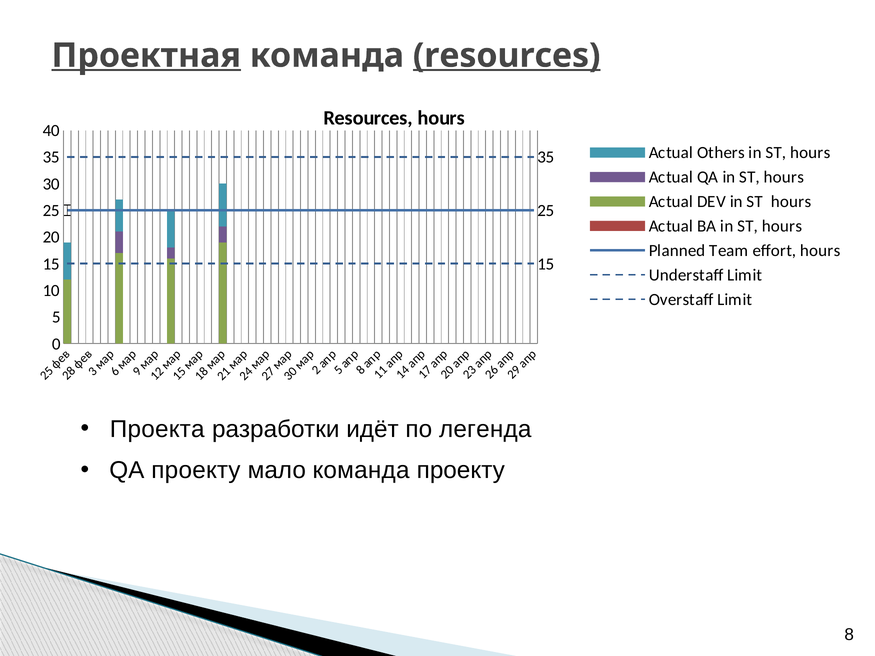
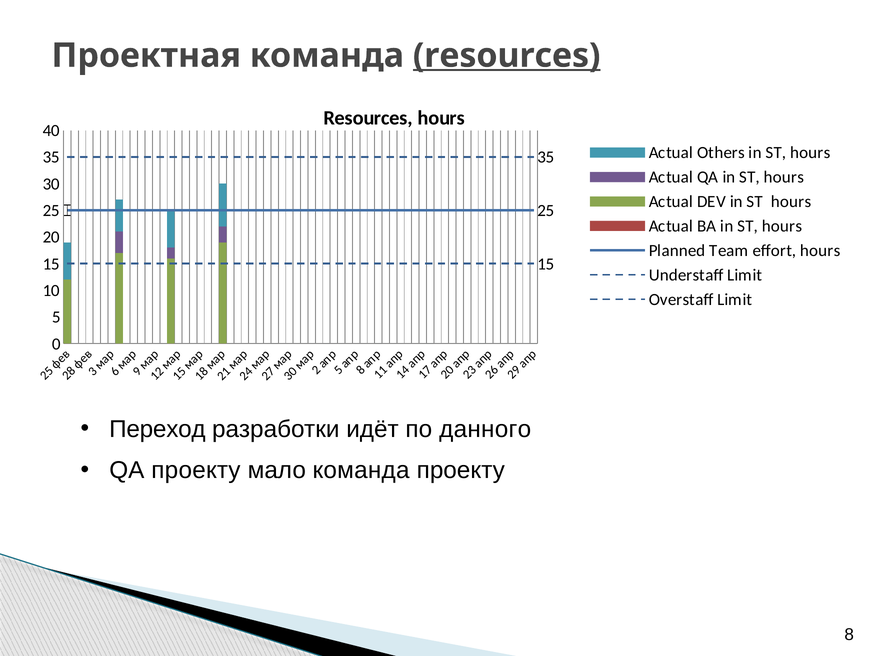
Проектная underline: present -> none (146, 56)
Проекта: Проекта -> Переход (157, 429)
легенда: легенда -> данного (485, 429)
